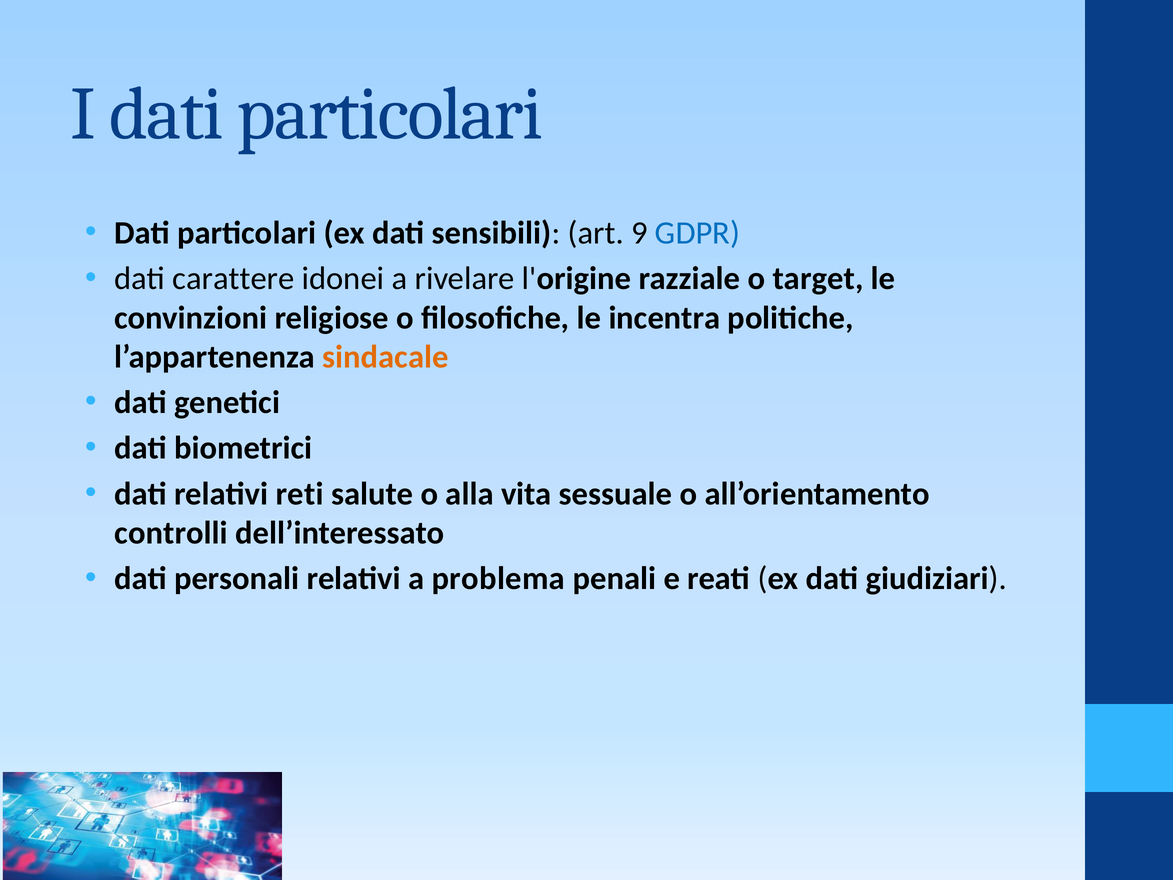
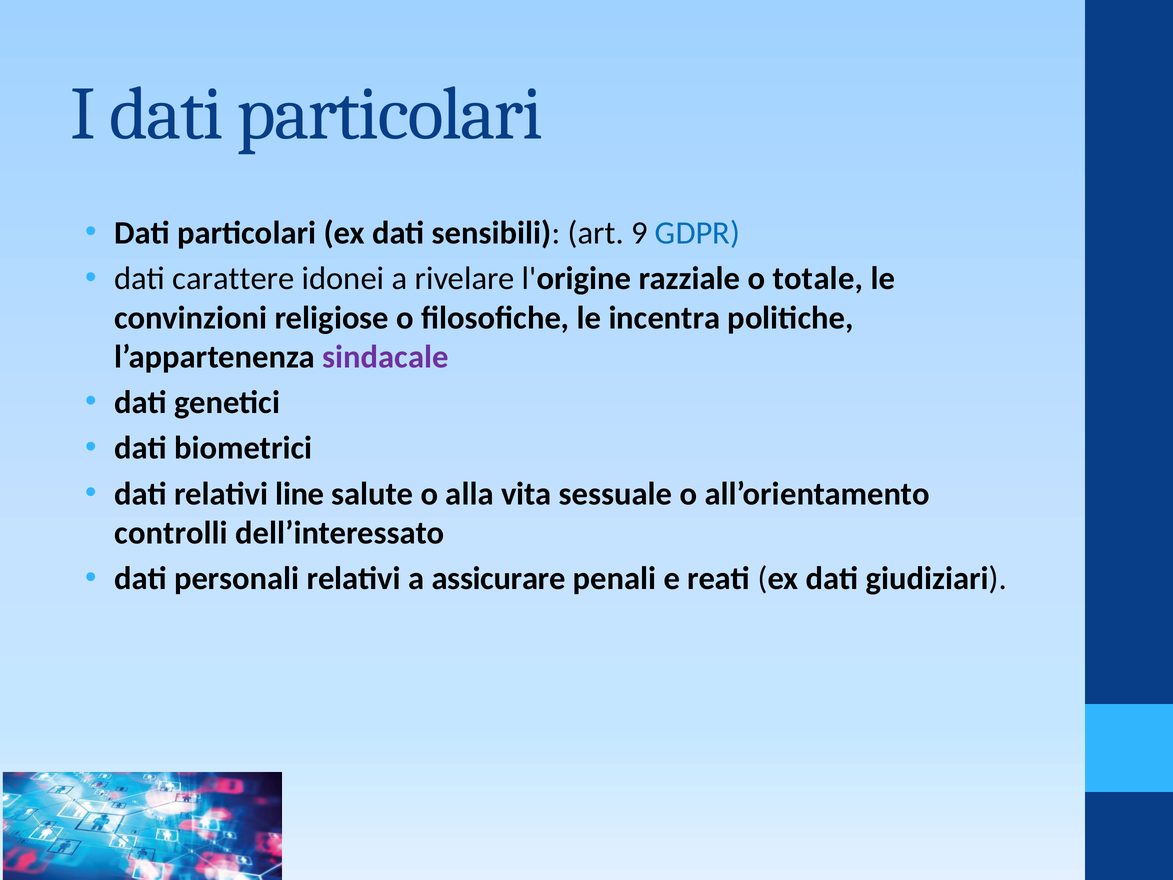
target: target -> totale (818, 279)
sindacale colour: orange -> purple (385, 357)
reti: reti -> line (300, 494)
problema: problema -> assicurare (499, 578)
